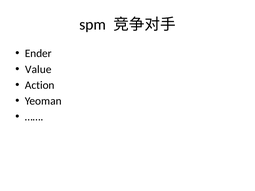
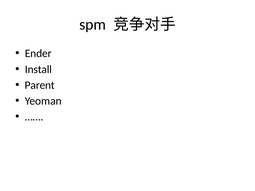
Value: Value -> Install (38, 69)
Action: Action -> Parent (40, 85)
